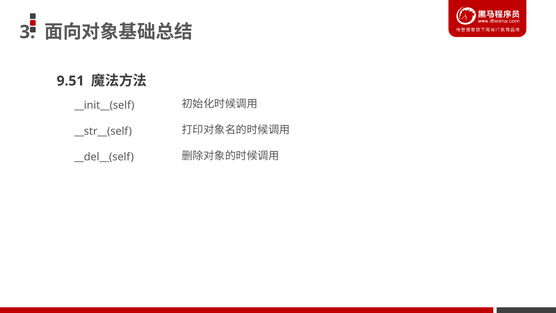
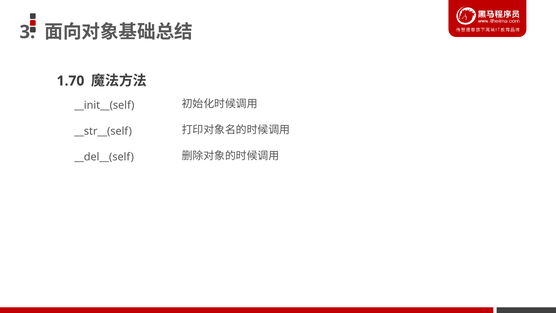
9.51: 9.51 -> 1.70 (70, 81)
